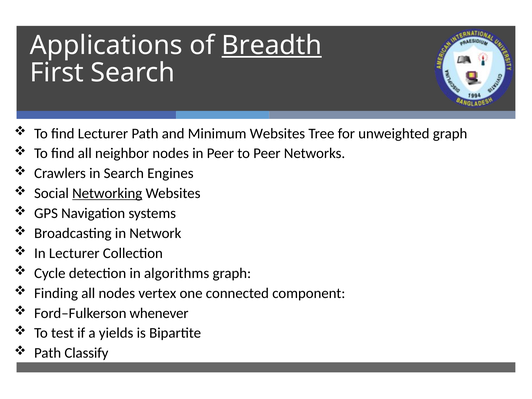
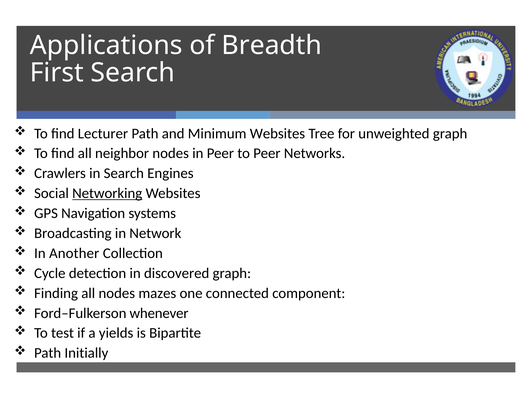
Breadth underline: present -> none (272, 45)
In Lecturer: Lecturer -> Another (74, 253)
algorithms: algorithms -> discovered (177, 273)
vertex: vertex -> mazes (157, 293)
Classify: Classify -> Initially (86, 353)
